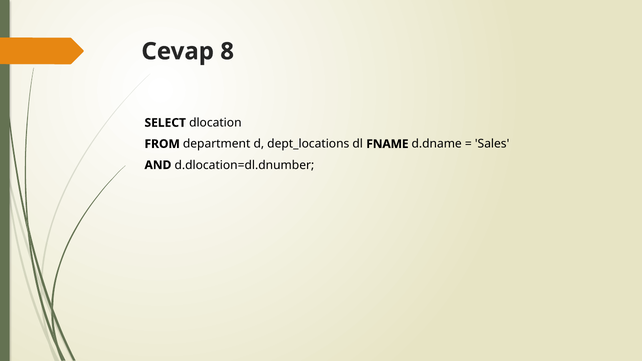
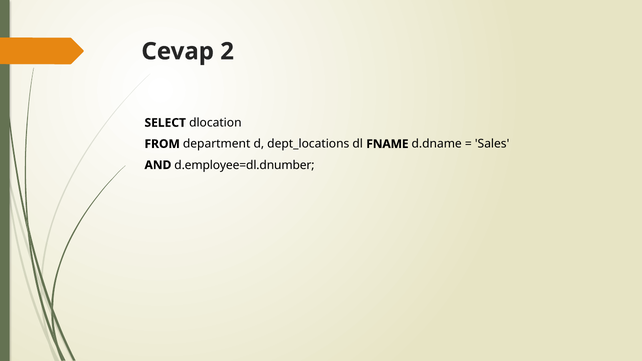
8: 8 -> 2 (227, 51)
d.dlocation=dl.dnumber: d.dlocation=dl.dnumber -> d.employee=dl.dnumber (244, 165)
